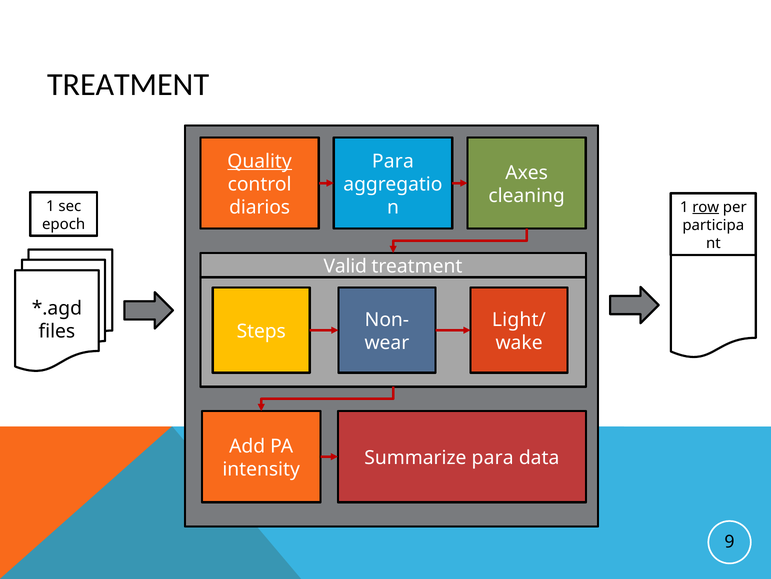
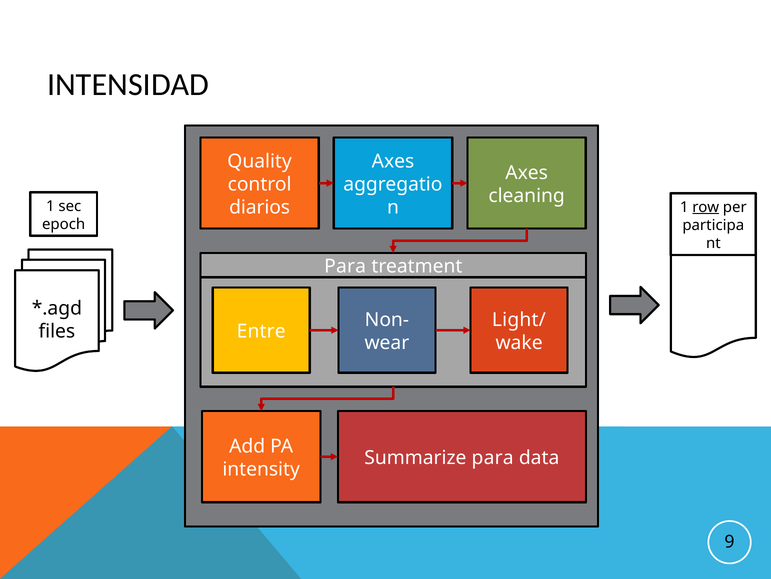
TREATMENT: TREATMENT -> INTENSIDAD (128, 85)
Quality underline: present -> none (260, 161)
Para: Para -> Axes (393, 161)
Valid: Valid -> Para (345, 266)
Steps: Steps -> Entre (261, 331)
